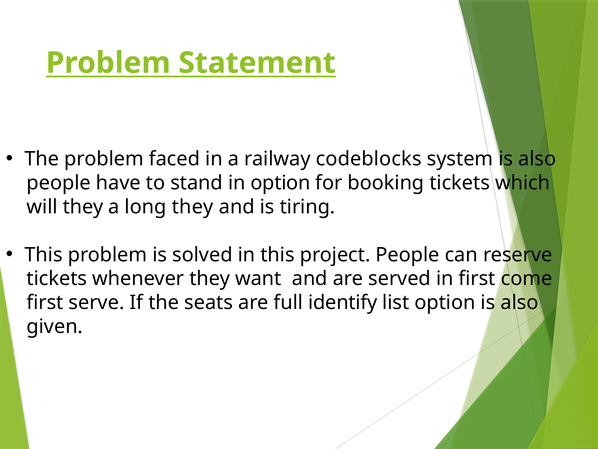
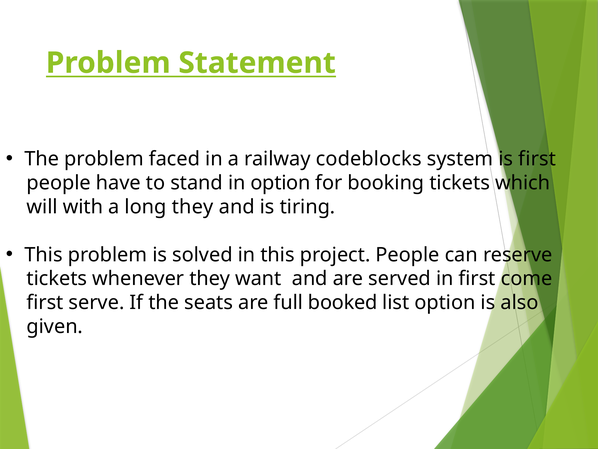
system is also: also -> first (537, 159)
will they: they -> with (83, 207)
identify: identify -> booked (343, 302)
